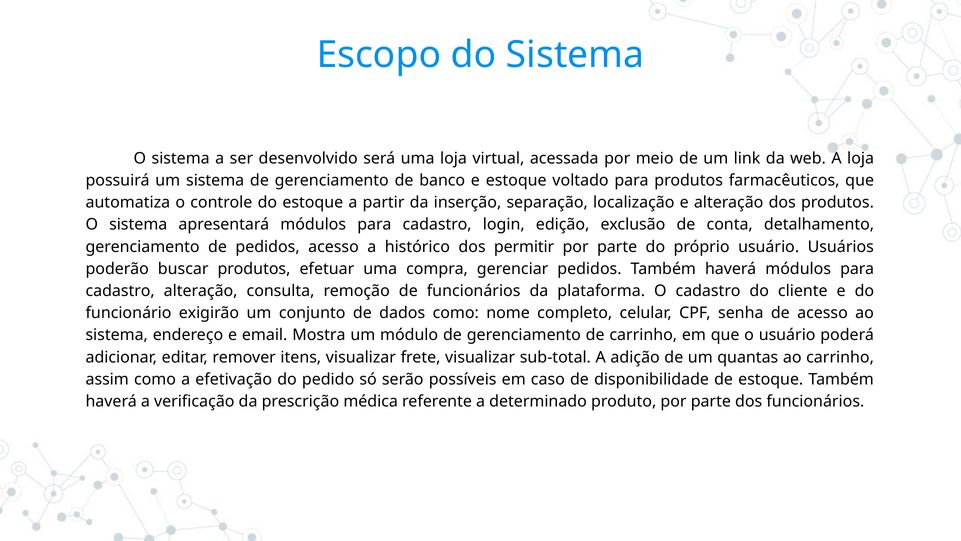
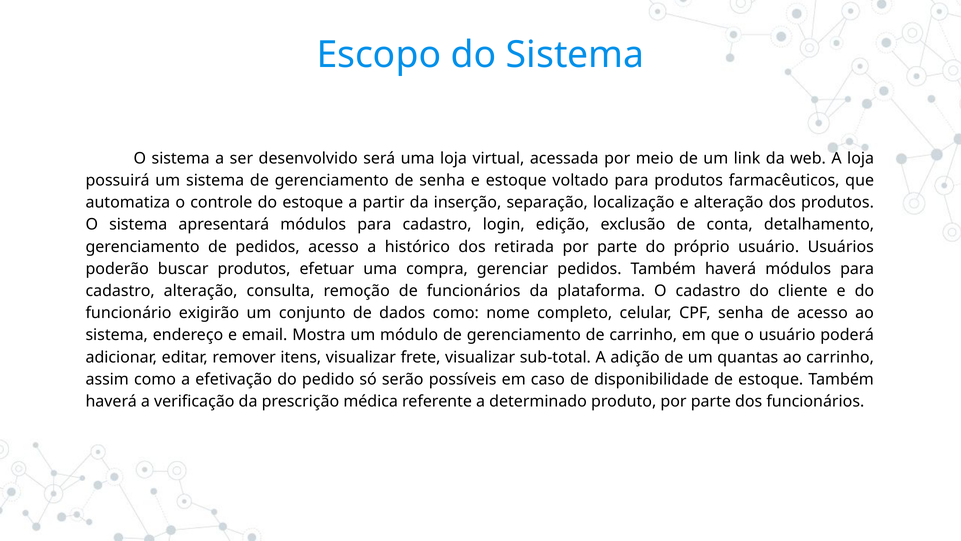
de banco: banco -> senha (442, 180)
permitir: permitir -> retirada (524, 247)
